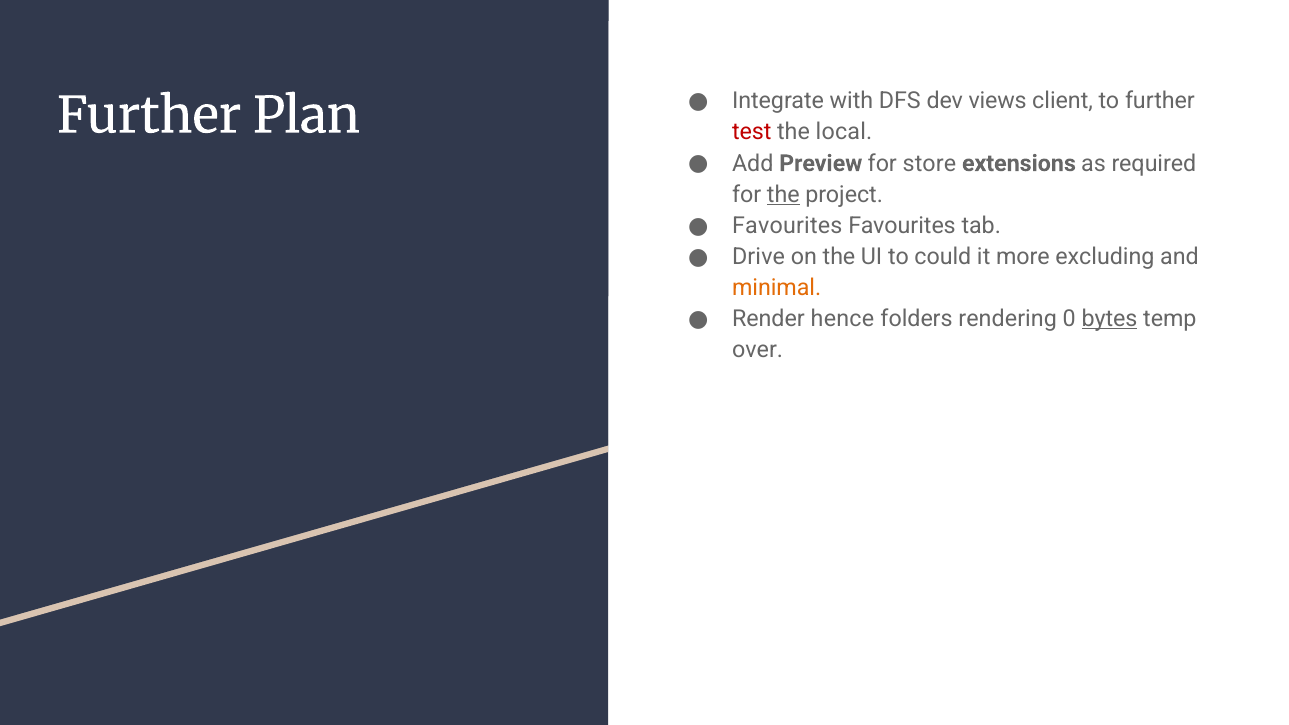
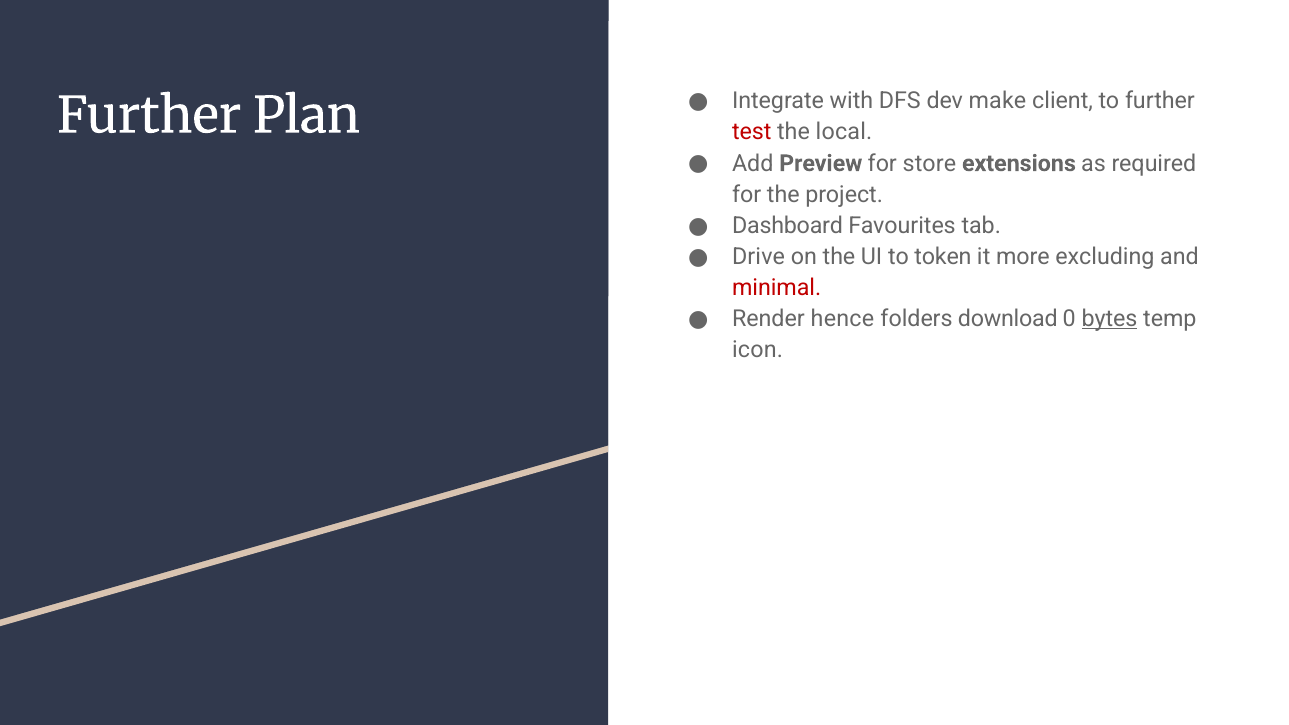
views: views -> make (997, 101)
the underline: present -> none (783, 194)
Favourites: Favourites -> Dashboard (787, 226)
could: could -> token (943, 257)
minimal colour: orange -> red (777, 288)
rendering: rendering -> download (1008, 319)
over: over -> icon (758, 350)
